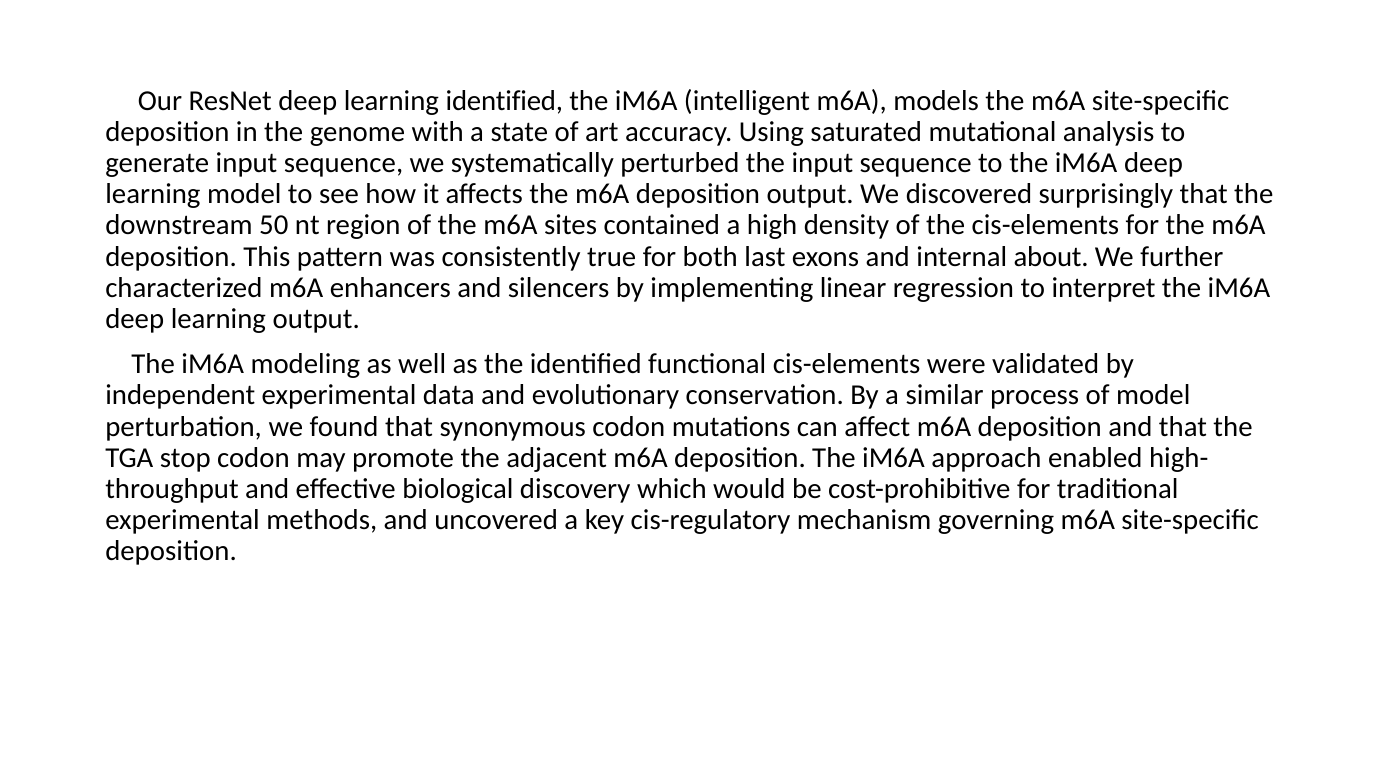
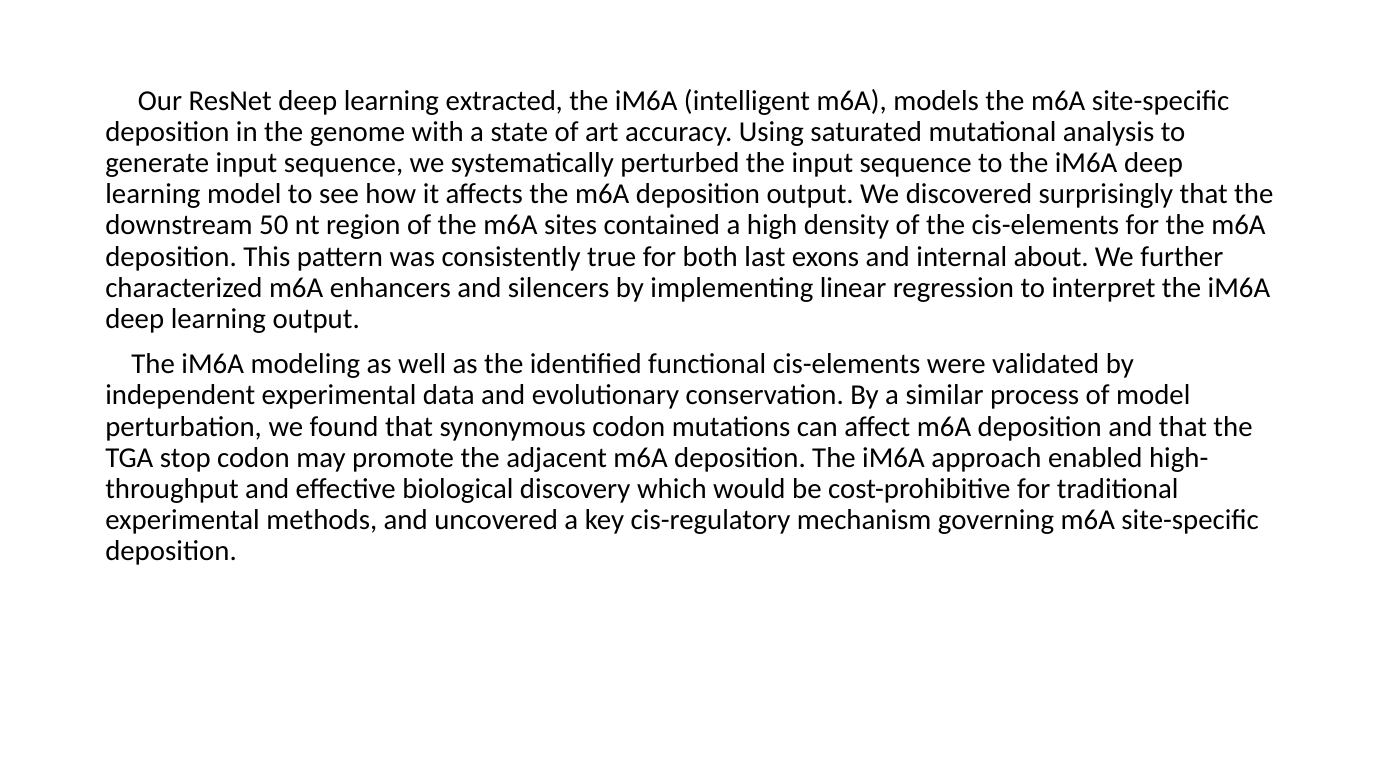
learning identified: identified -> extracted (504, 101)
